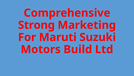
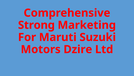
Build: Build -> Dzire (78, 49)
